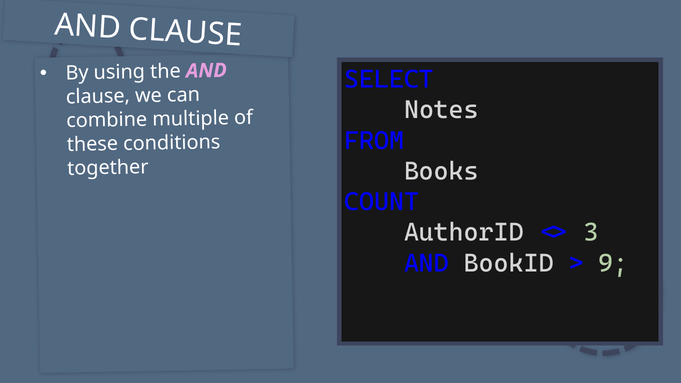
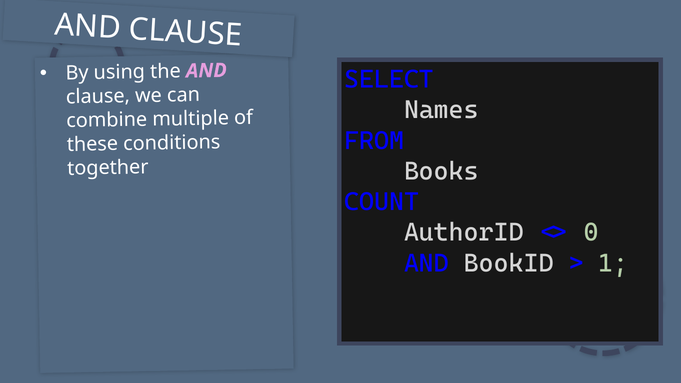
Notes: Notes -> Names (441, 110)
3: 3 -> 0 (591, 233)
9: 9 -> 1 (613, 263)
